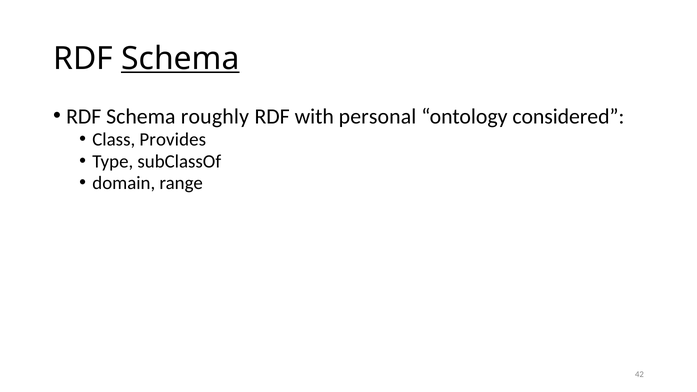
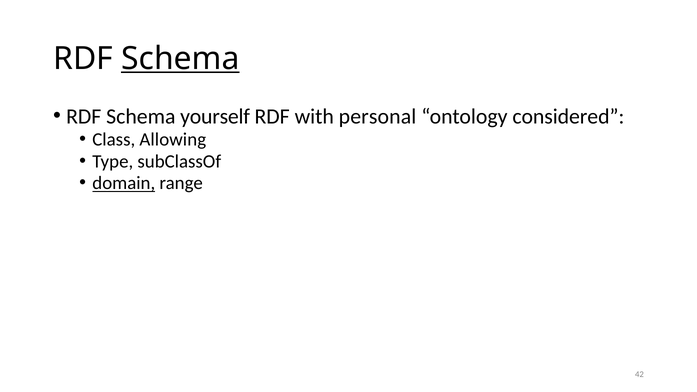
roughly: roughly -> yourself (215, 117)
Provides: Provides -> Allowing (173, 140)
domain underline: none -> present (124, 183)
